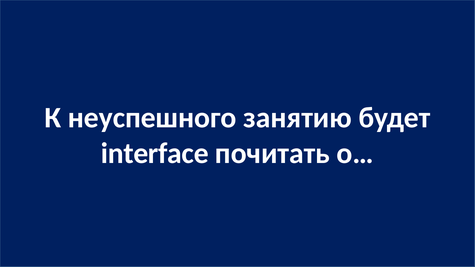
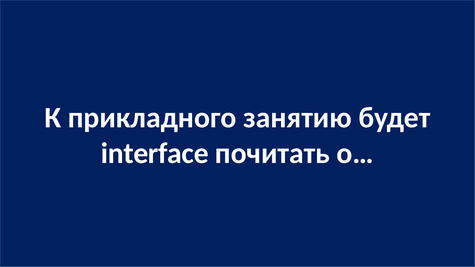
неуспешного: неуспешного -> прикладного (152, 118)
